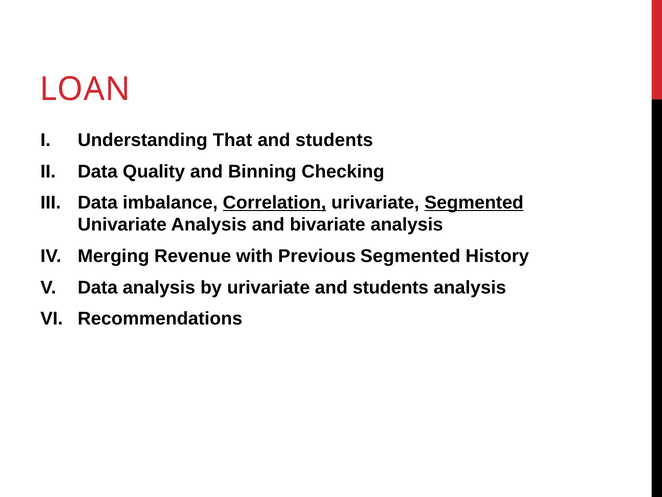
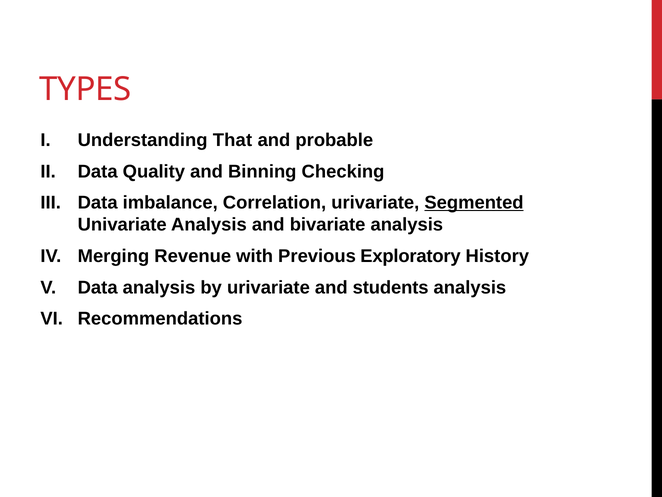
LOAN: LOAN -> TYPES (85, 89)
students: students -> probable (334, 140)
Correlation underline: present -> none (275, 203)
Previous Segmented: Segmented -> Exploratory (410, 256)
